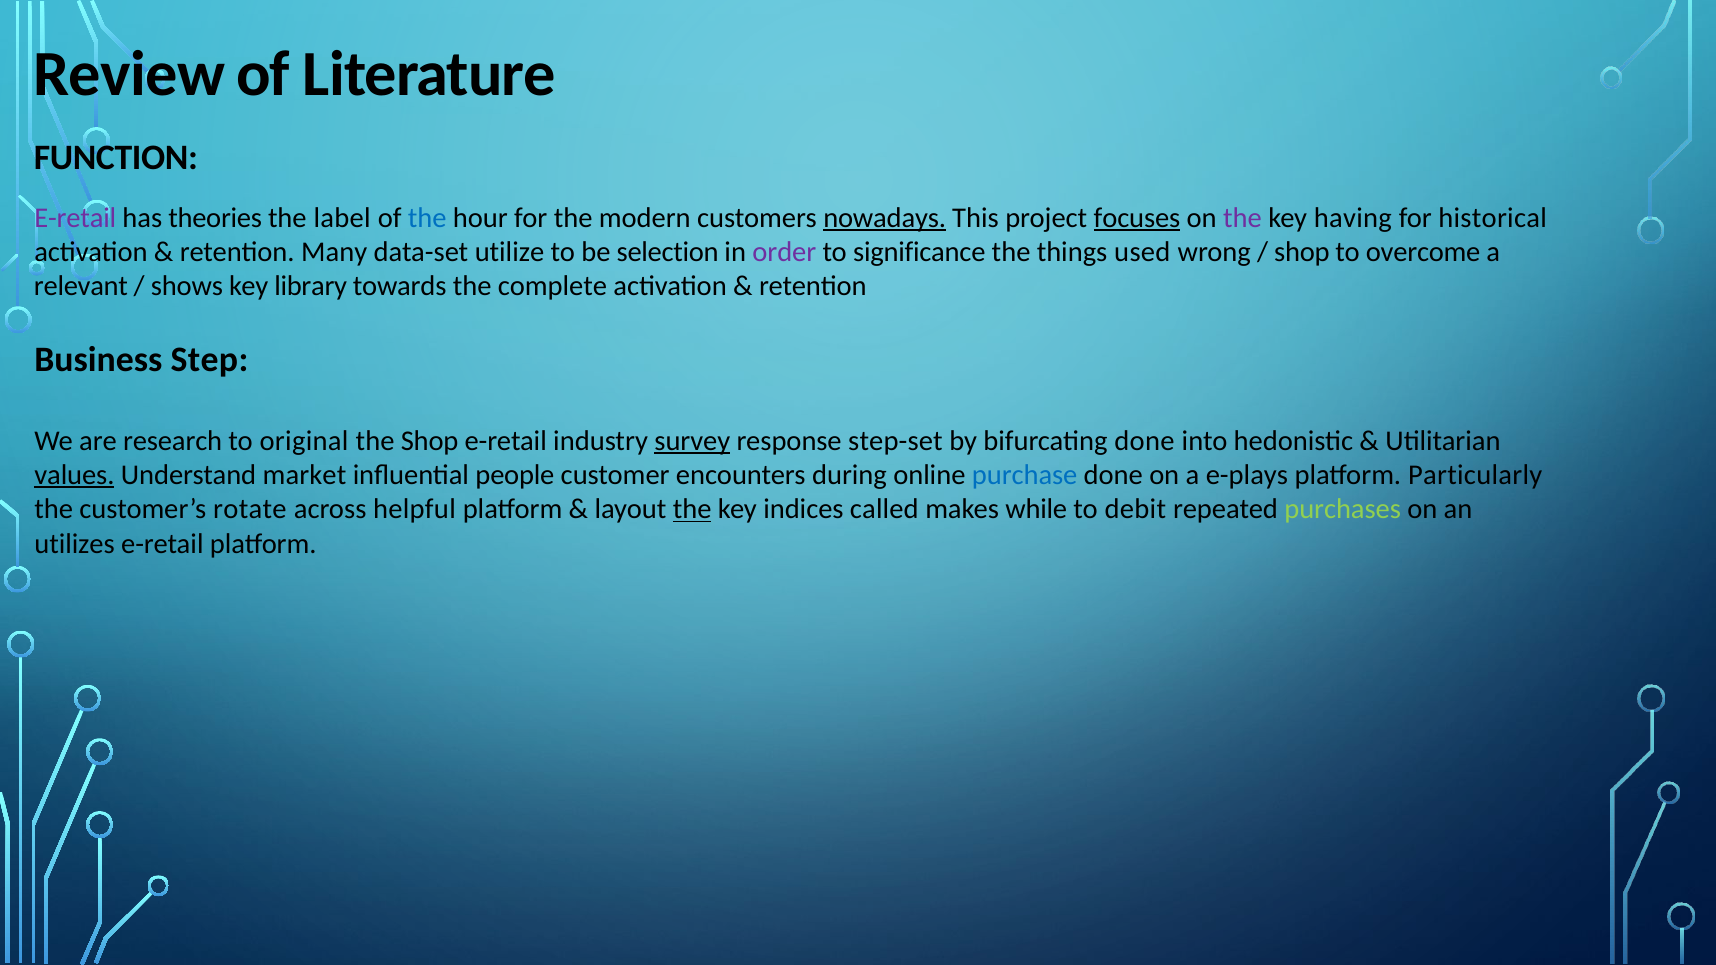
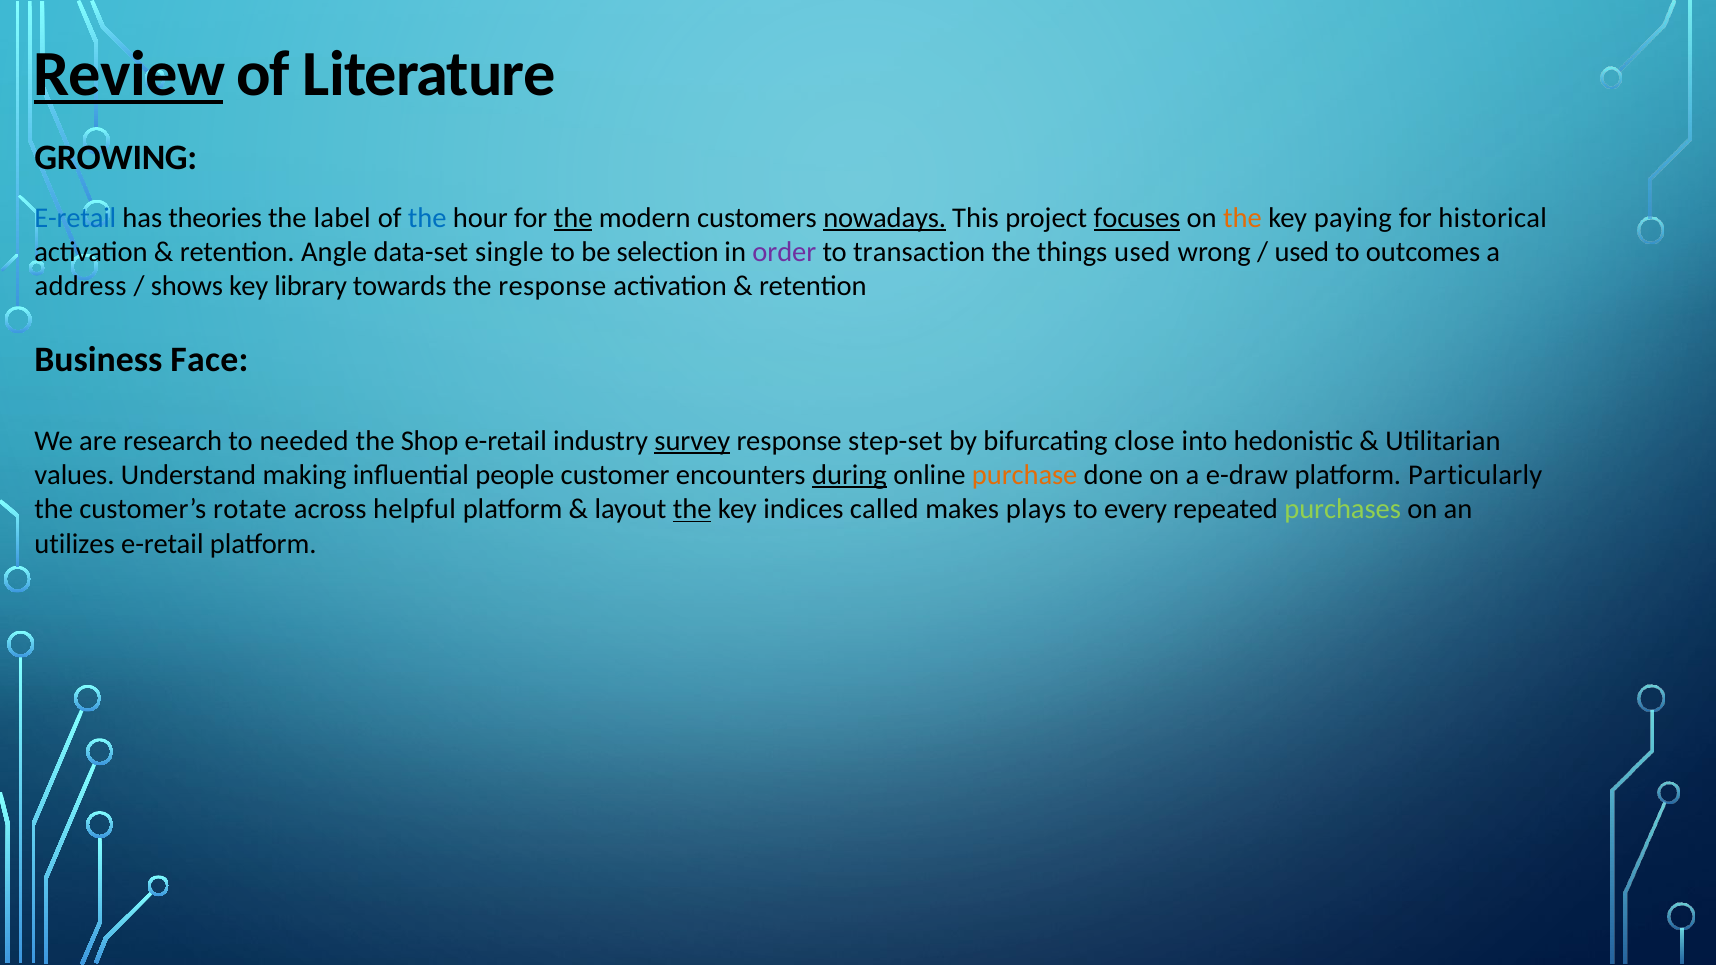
Review underline: none -> present (129, 75)
FUNCTION: FUNCTION -> GROWING (116, 158)
E-retail colour: purple -> blue (75, 218)
the underline: none -> present (573, 218)
the colour: purple -> orange (1242, 218)
having: having -> paying (1353, 218)
Many: Many -> Angle (334, 252)
utilize: utilize -> single (509, 252)
significance: significance -> transaction (919, 252)
shop: shop -> used (1302, 252)
overcome: overcome -> outcomes (1423, 252)
relevant: relevant -> address (81, 286)
the complete: complete -> response (552, 286)
Step: Step -> Face (210, 360)
original: original -> needed (304, 441)
bifurcating done: done -> close (1144, 441)
values underline: present -> none (74, 475)
market: market -> making (305, 475)
during underline: none -> present (850, 475)
purchase colour: blue -> orange (1025, 475)
e-plays: e-plays -> e-draw (1247, 475)
while: while -> plays (1036, 509)
debit: debit -> every (1136, 509)
